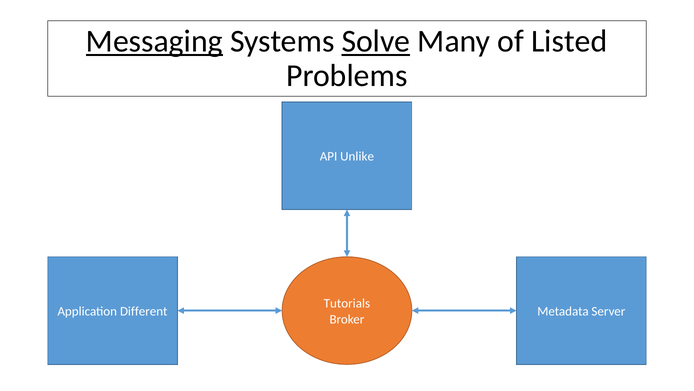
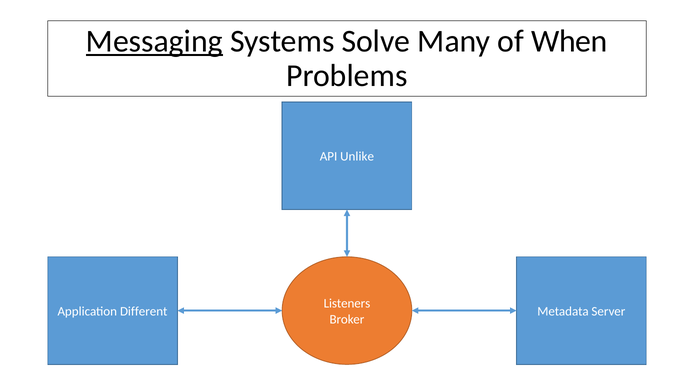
Solve underline: present -> none (376, 41)
Listed: Listed -> When (569, 41)
Tutorials: Tutorials -> Listeners (347, 303)
